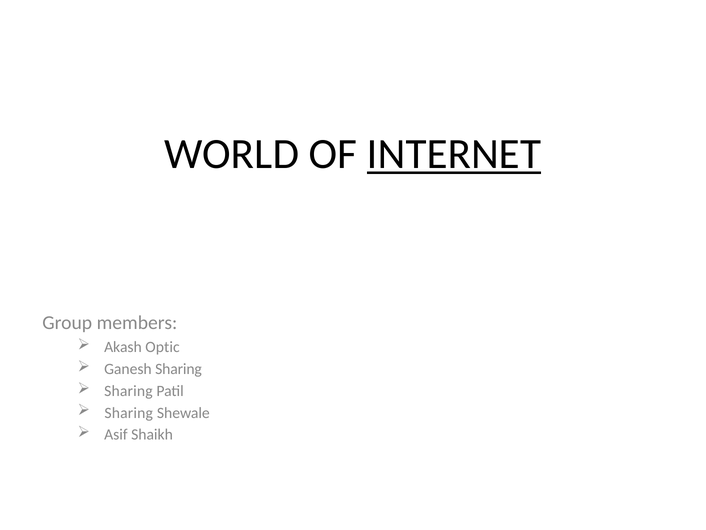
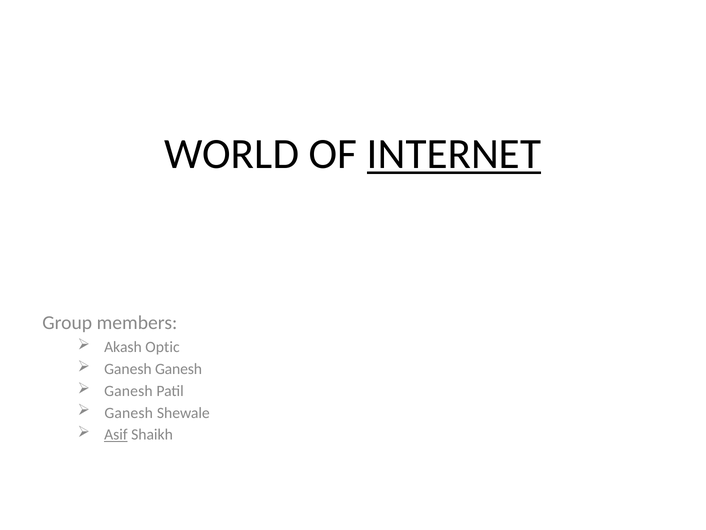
Ganesh Sharing: Sharing -> Ganesh (179, 369)
Sharing: Sharing -> Ganesh (128, 391)
Sharing: Sharing -> Ganesh (129, 412)
Asif underline: none -> present (116, 434)
